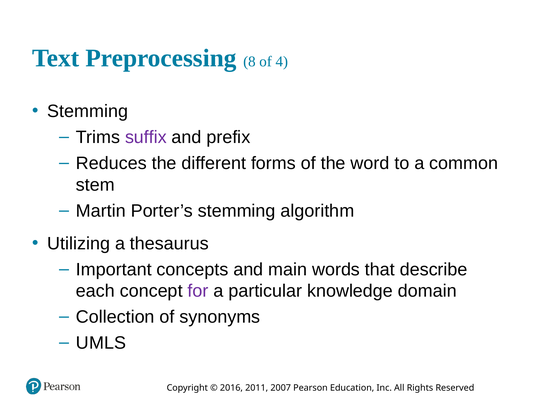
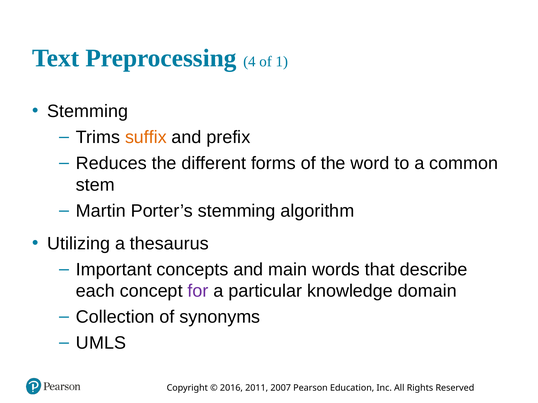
8: 8 -> 4 (249, 62)
4: 4 -> 1 (282, 62)
suffix colour: purple -> orange (146, 138)
